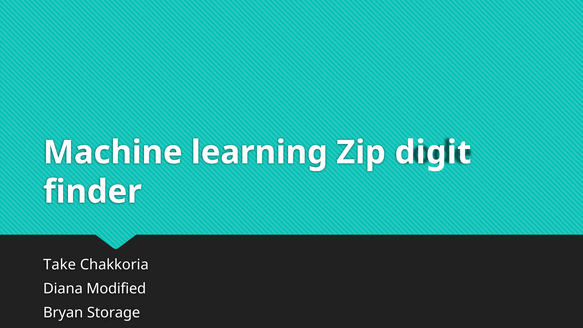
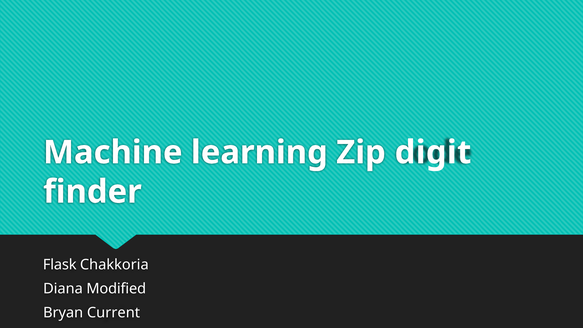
Take: Take -> Flask (60, 264)
Storage: Storage -> Current (114, 313)
